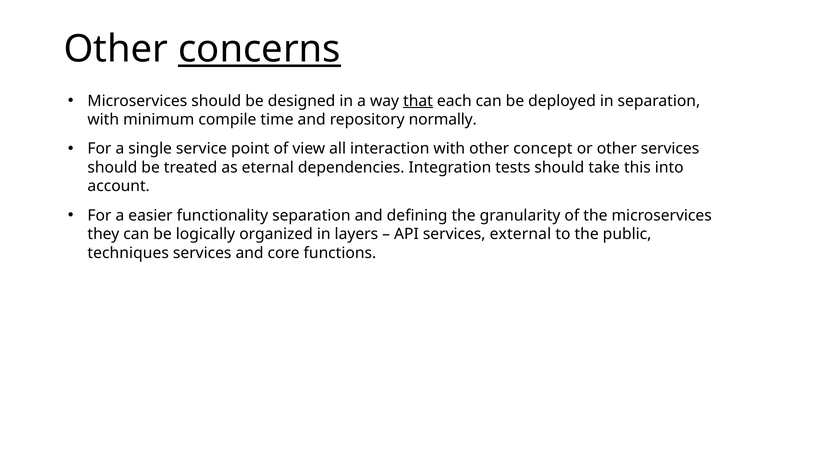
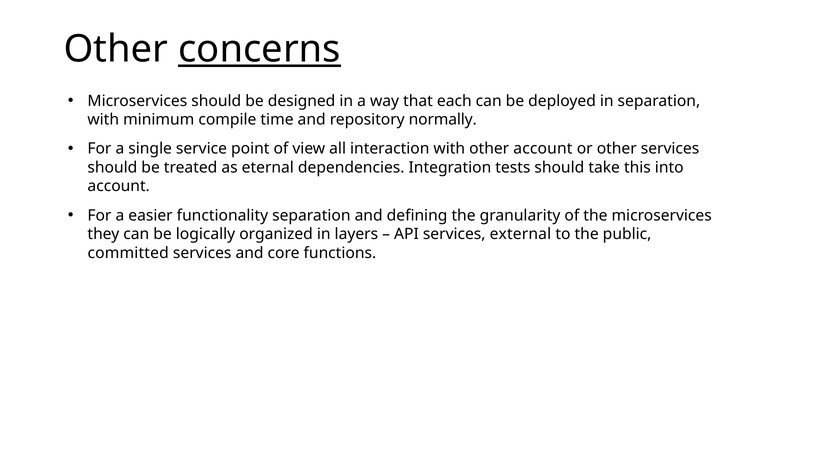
that underline: present -> none (418, 101)
other concept: concept -> account (543, 149)
techniques: techniques -> committed (128, 253)
